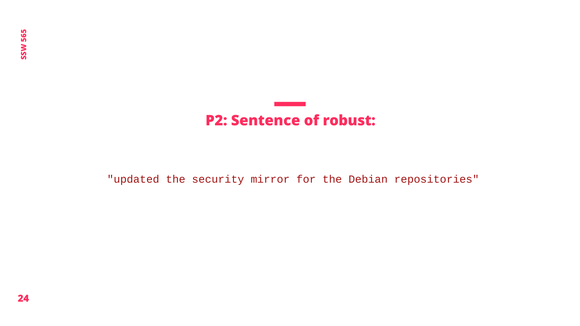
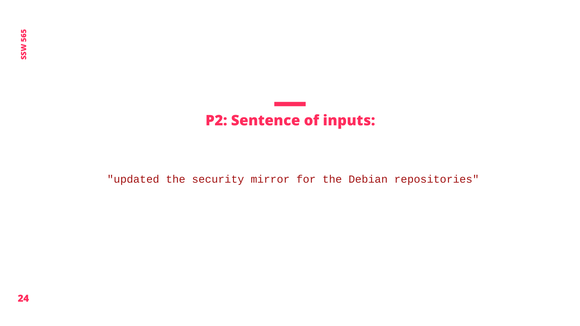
robust: robust -> inputs (349, 121)
